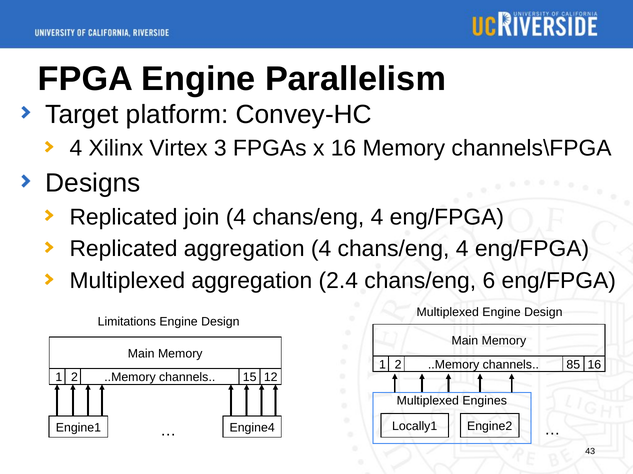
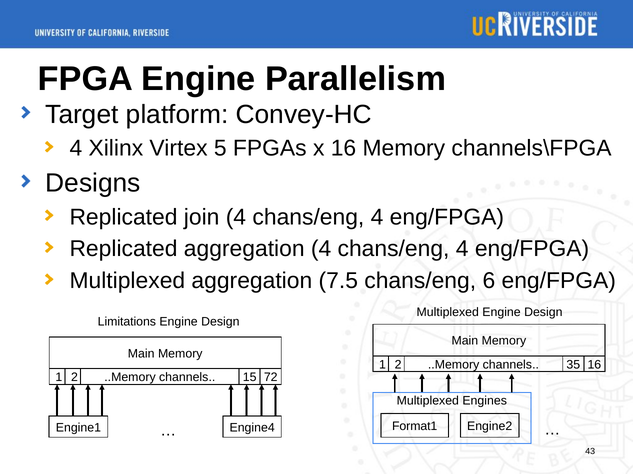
3: 3 -> 5 (220, 148)
2.4: 2.4 -> 7.5 (338, 281)
85: 85 -> 35 (573, 365)
12: 12 -> 72 (271, 378)
Locally1: Locally1 -> Format1 (415, 427)
